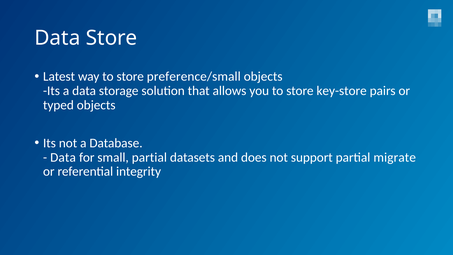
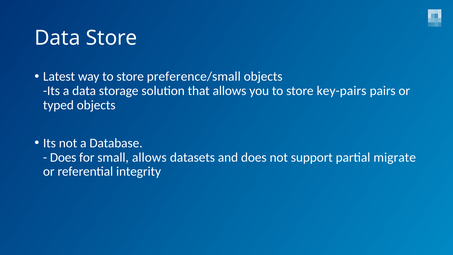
key-store: key-store -> key-pairs (342, 91)
Data: Data -> Does (63, 157)
small partial: partial -> allows (149, 157)
